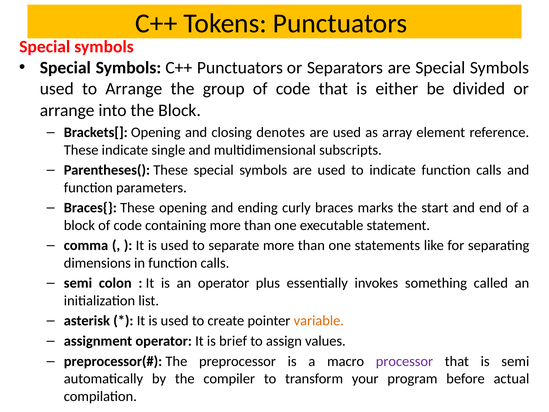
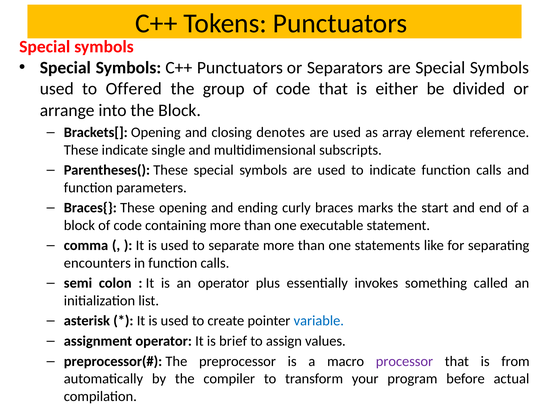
to Arrange: Arrange -> Offered (134, 89)
dimensions: dimensions -> encounters (97, 263)
variable colour: orange -> blue (319, 321)
is semi: semi -> from (515, 361)
